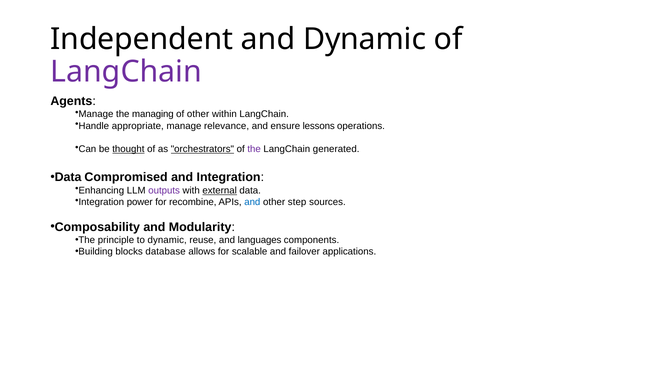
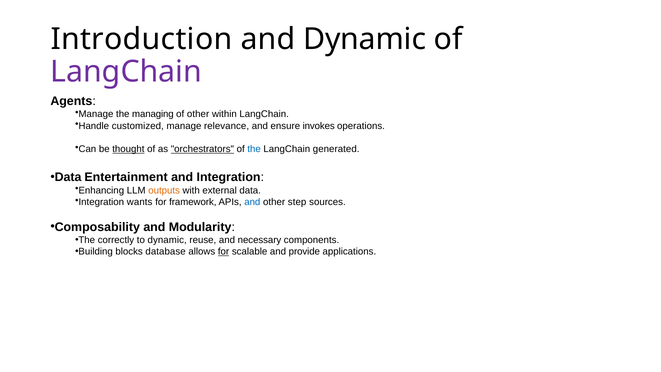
Independent: Independent -> Introduction (142, 39)
appropriate: appropriate -> customized (138, 126)
lessons: lessons -> invokes (319, 126)
the colour: purple -> blue (254, 149)
Compromised: Compromised -> Entertainment (126, 177)
outputs colour: purple -> orange (164, 190)
external underline: present -> none (220, 190)
power: power -> wants (140, 202)
recombine: recombine -> framework (193, 202)
principle: principle -> correctly (116, 240)
languages: languages -> necessary (260, 240)
for underline: none -> present (224, 251)
failover: failover -> provide (304, 251)
